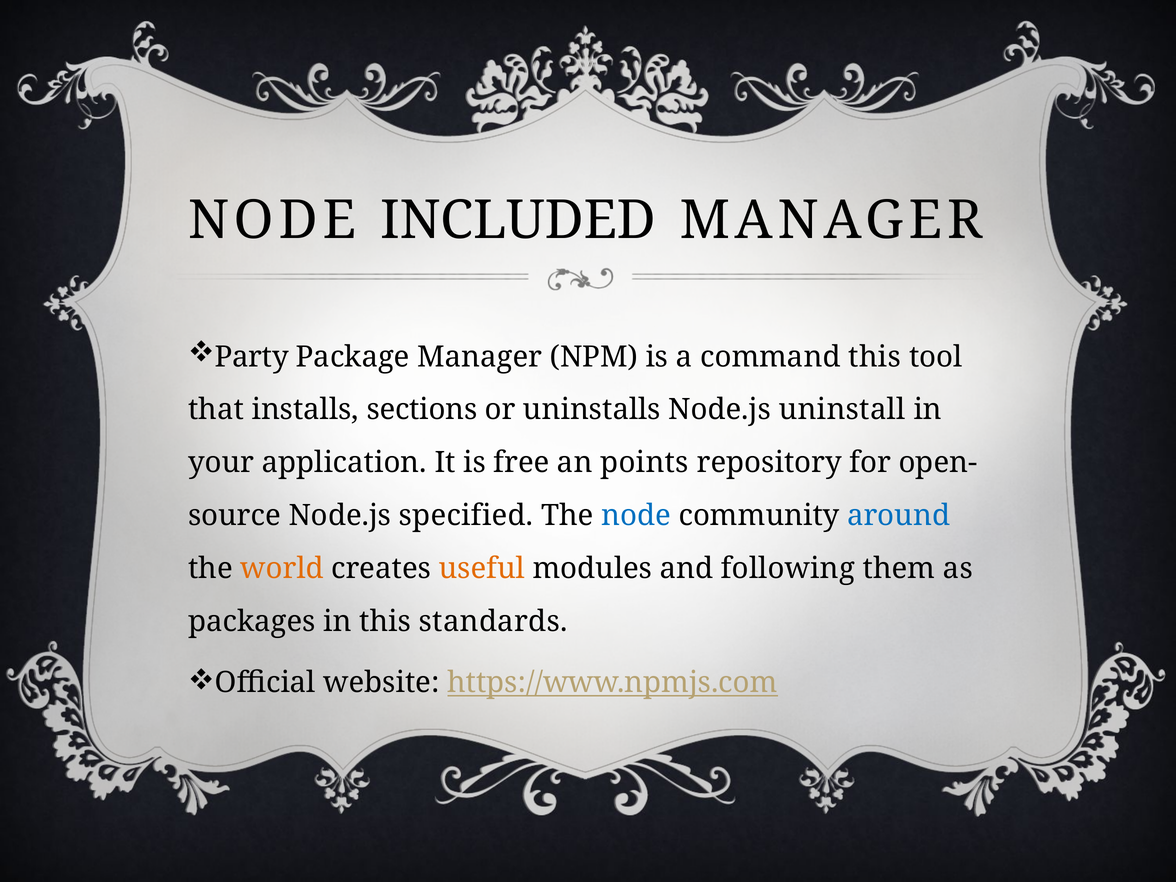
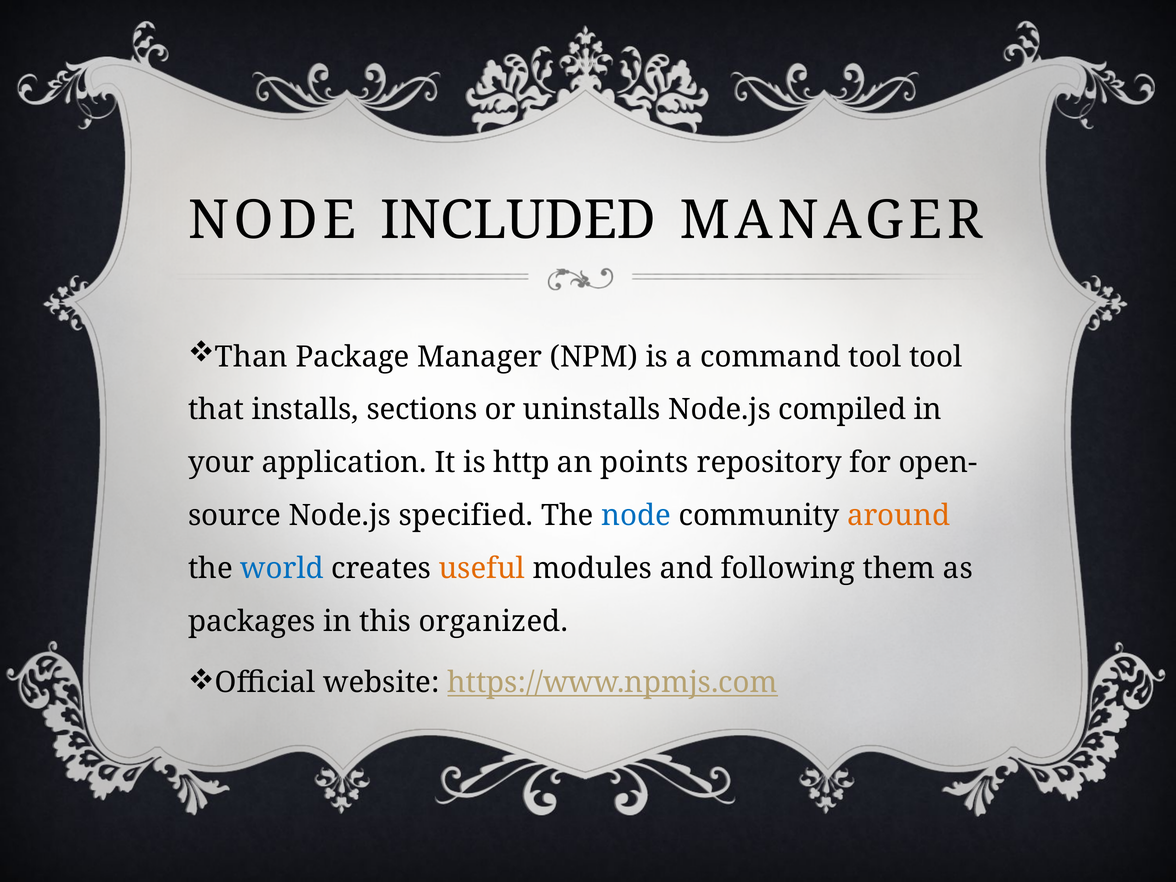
Party: Party -> Than (251, 357)
command this: this -> tool (875, 357)
uninstall: uninstall -> compiled (842, 410)
free: free -> http (522, 463)
around colour: blue -> orange (899, 516)
world colour: orange -> blue (282, 568)
standards: standards -> organized (493, 621)
